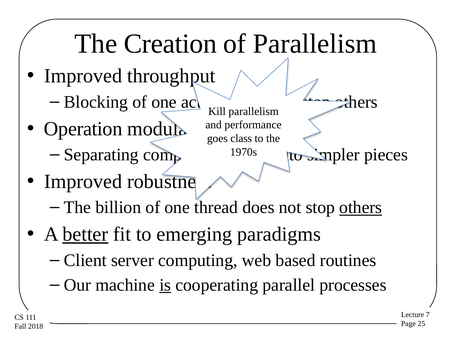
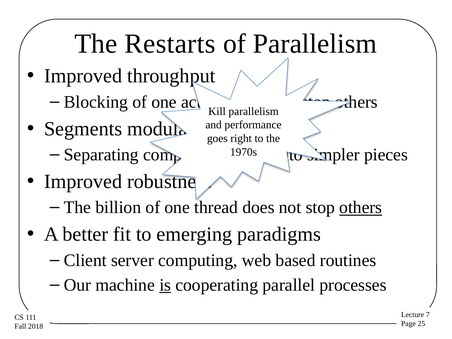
Creation: Creation -> Restarts (170, 44)
Operation: Operation -> Segments (83, 129)
class: class -> right (241, 138)
better underline: present -> none (85, 234)
